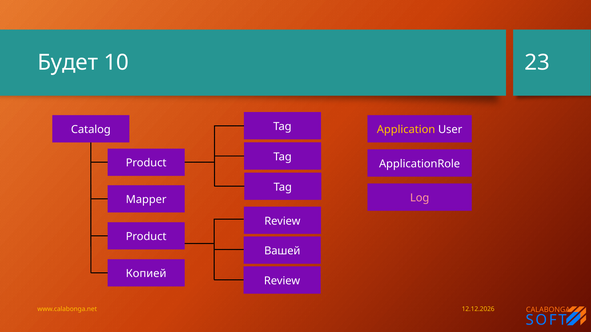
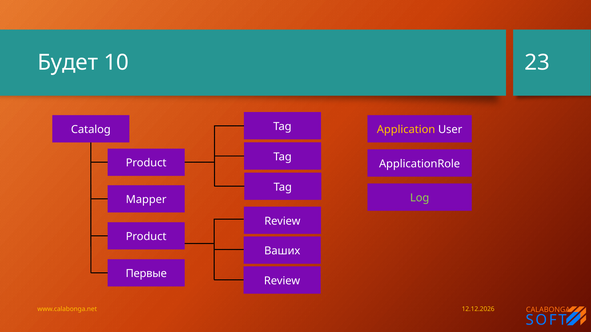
Log colour: pink -> light green (420, 198)
Вашей: Вашей -> Ваших (282, 251)
Копией: Копией -> Первые (146, 274)
